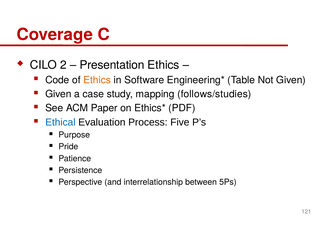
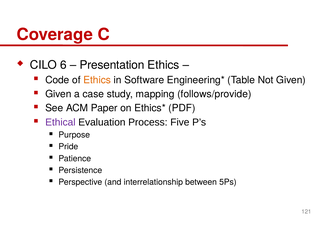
2: 2 -> 6 (63, 65)
follows/studies: follows/studies -> follows/provide (214, 94)
Ethical colour: blue -> purple (60, 122)
